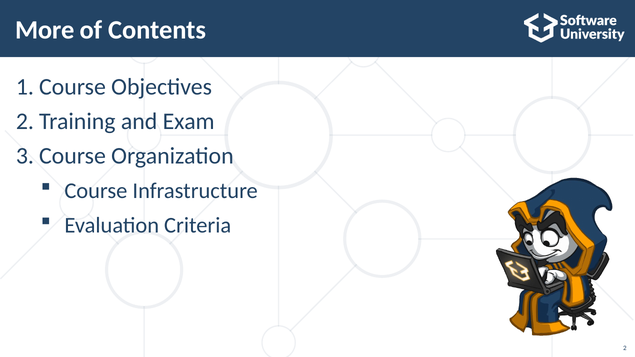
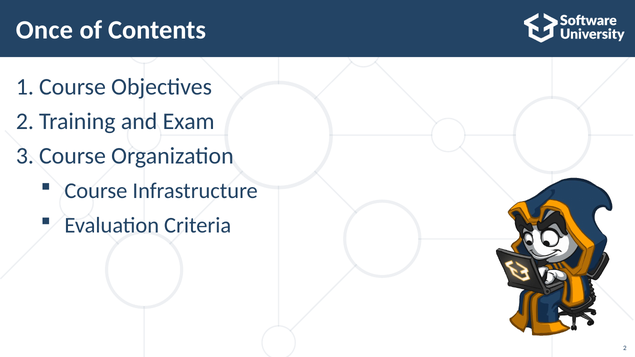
More: More -> Once (44, 30)
